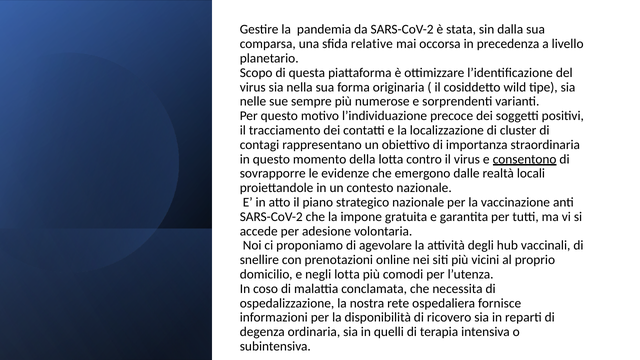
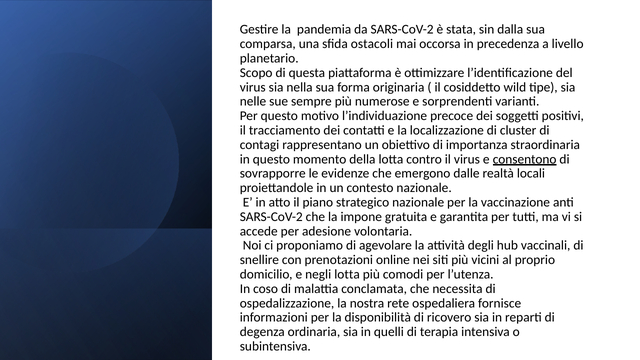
relative: relative -> ostacoli (372, 44)
